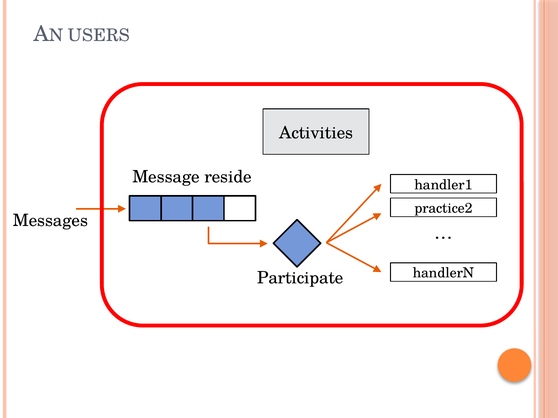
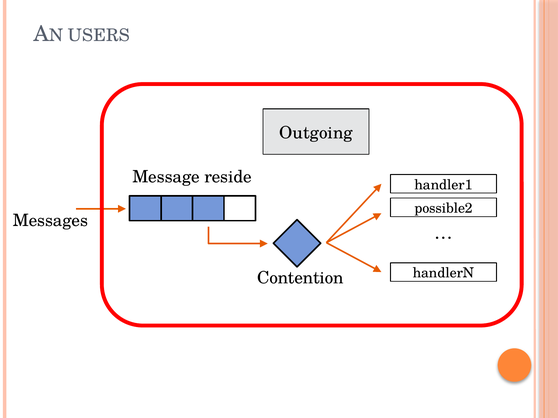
Activities: Activities -> Outgoing (316, 133)
practice2: practice2 -> possible2 (444, 209)
Participate: Participate -> Contention (300, 278)
